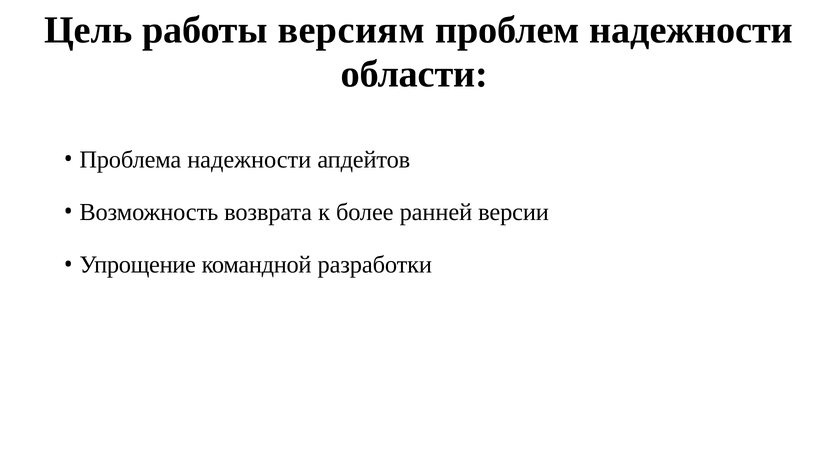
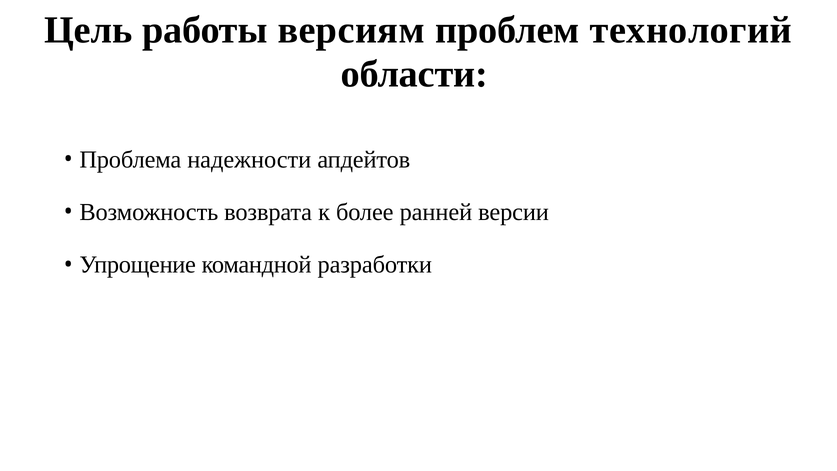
проблем надежности: надежности -> технологий (691, 30)
